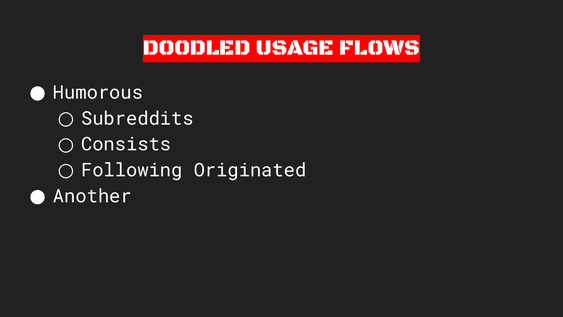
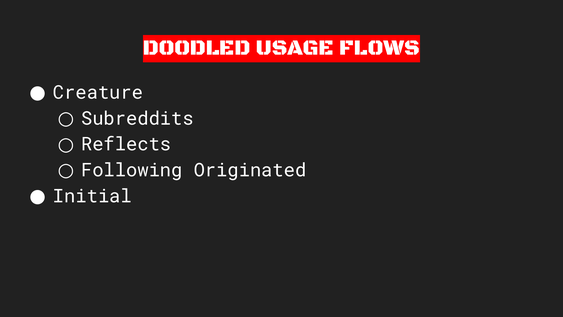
Humorous: Humorous -> Creature (98, 93)
Consists: Consists -> Reflects (126, 144)
Another: Another -> Initial (92, 196)
